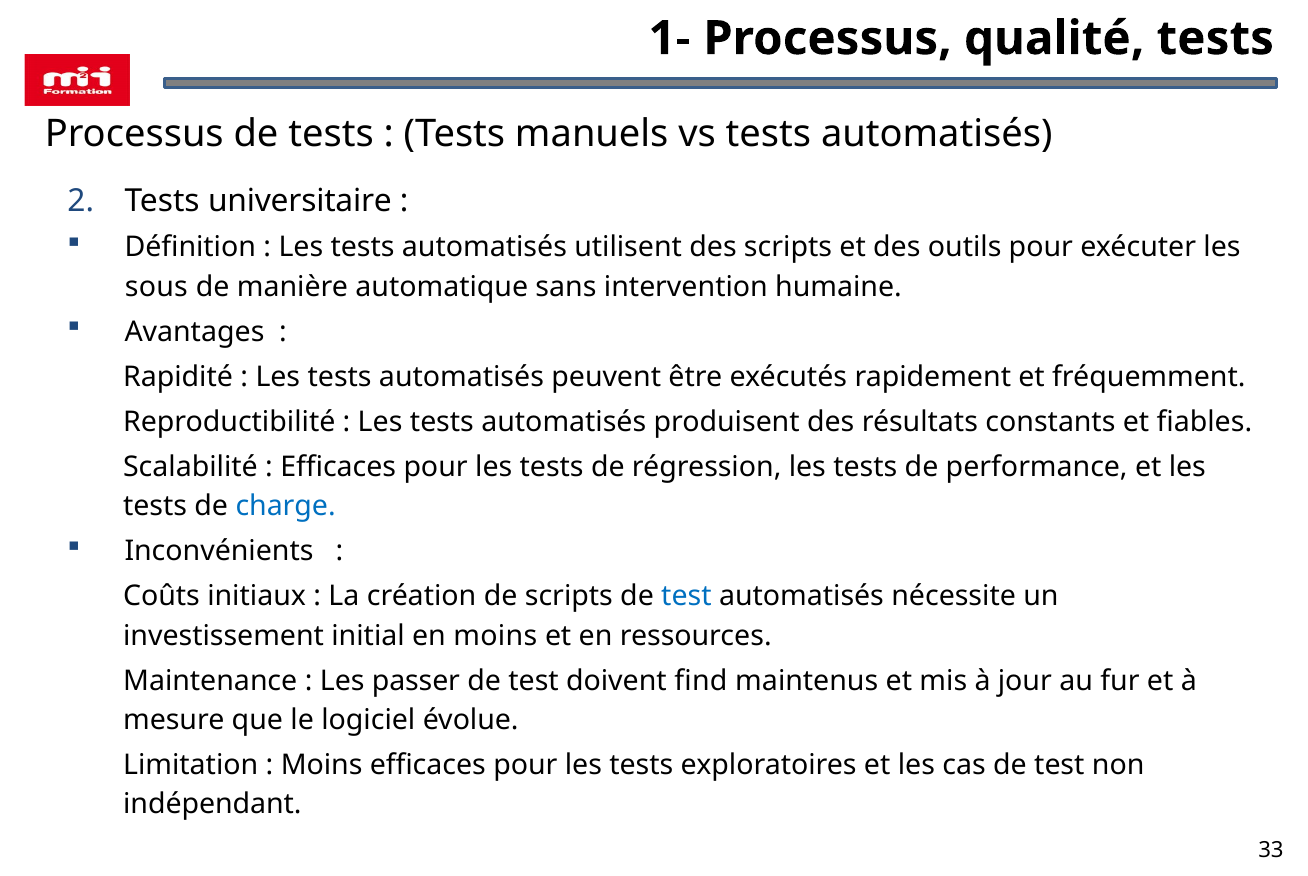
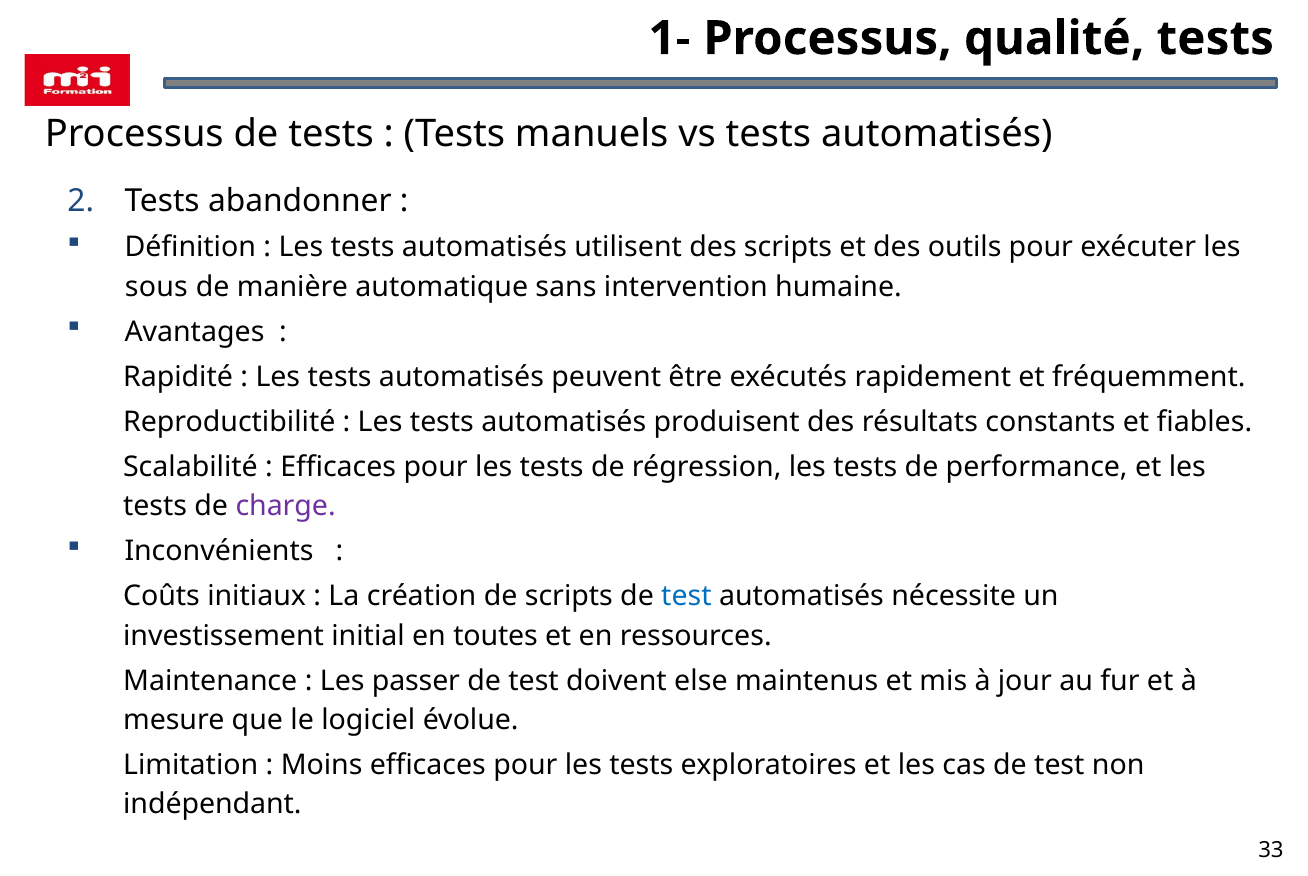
universitaire: universitaire -> abandonner (300, 201)
charge colour: blue -> purple (286, 507)
en moins: moins -> toutes (496, 636)
find: find -> else (701, 681)
